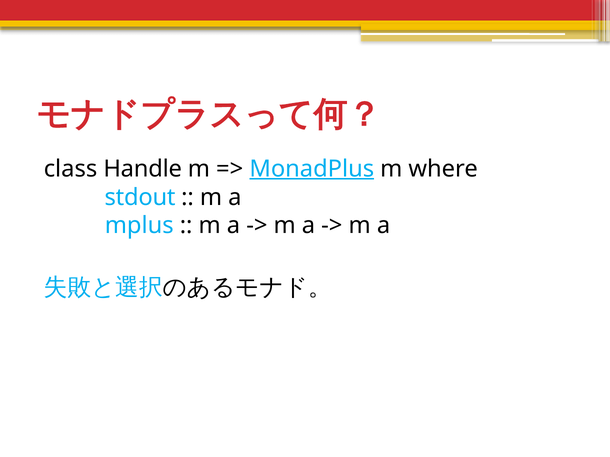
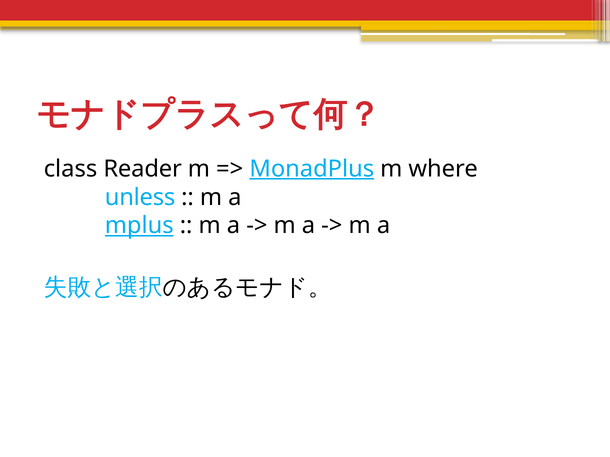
Handle: Handle -> Reader (143, 169)
stdout: stdout -> unless (140, 197)
mplus underline: none -> present (139, 226)
